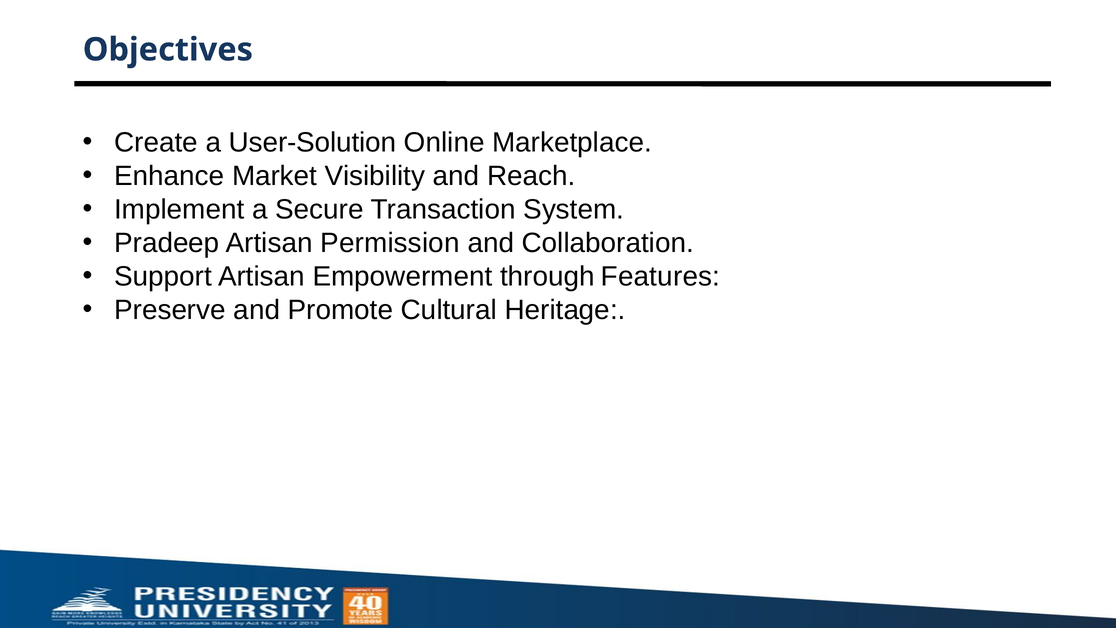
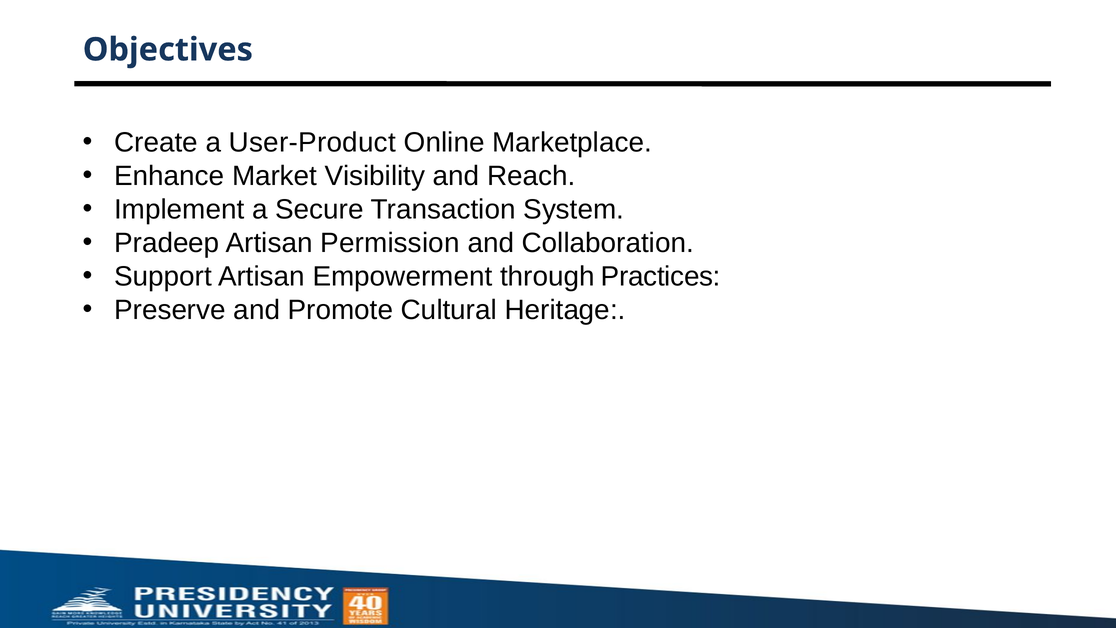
User-Solution: User-Solution -> User-Product (312, 143)
Features: Features -> Practices (661, 276)
